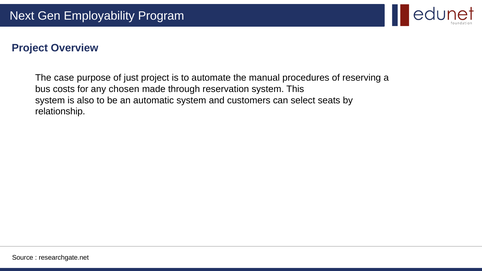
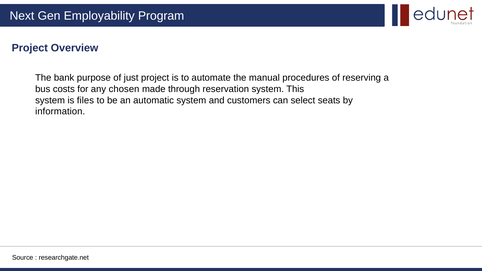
case: case -> bank (64, 78)
also: also -> files (85, 100)
relationship: relationship -> information (60, 112)
